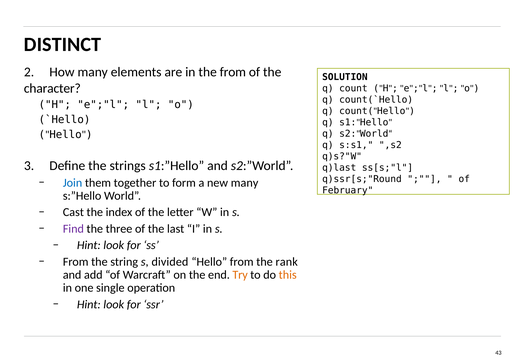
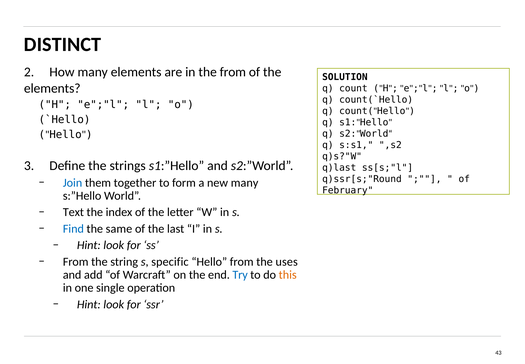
character: character -> elements (52, 88)
Cast: Cast -> Text (73, 212)
Find colour: purple -> blue (73, 228)
three: three -> same (119, 228)
divided: divided -> specific (170, 261)
rank: rank -> uses (287, 261)
Try colour: orange -> blue (240, 274)
